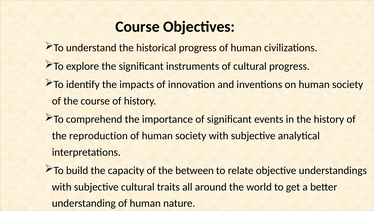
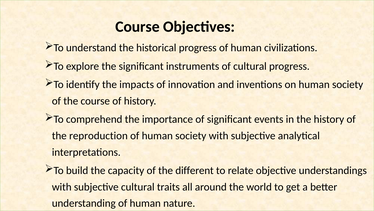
between: between -> different (195, 170)
